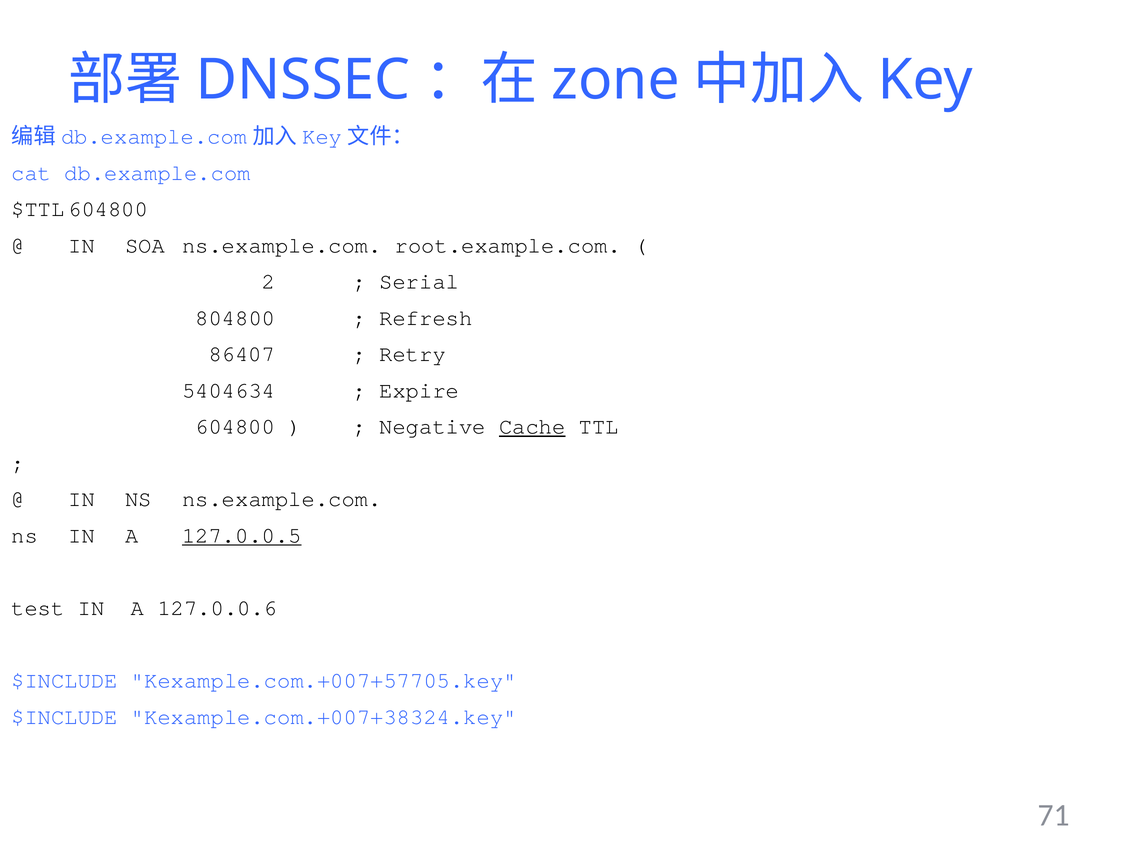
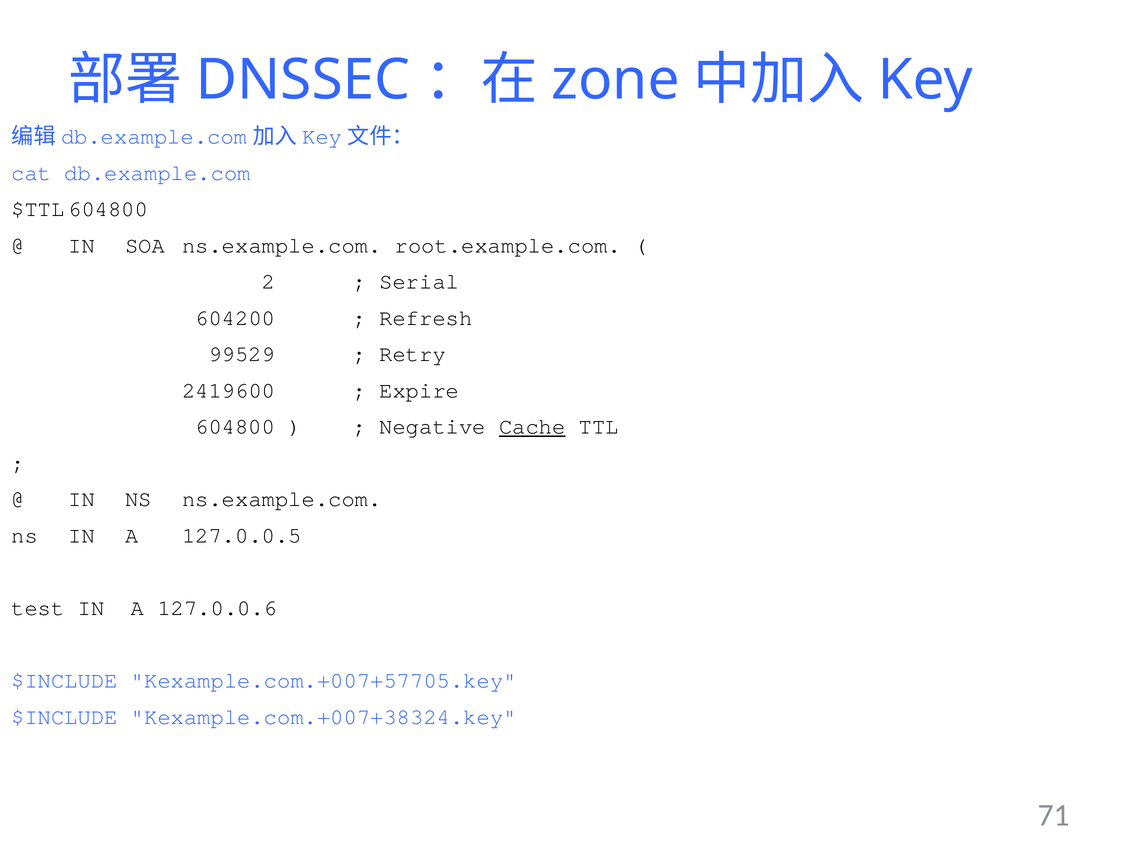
804800: 804800 -> 604200 (235, 318)
86407: 86407 -> 99529 (242, 354)
5404634: 5404634 -> 2419600 (229, 391)
127.0.0.5 underline: present -> none (242, 536)
